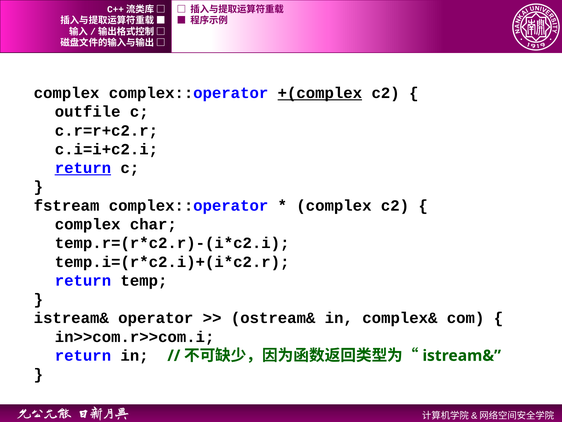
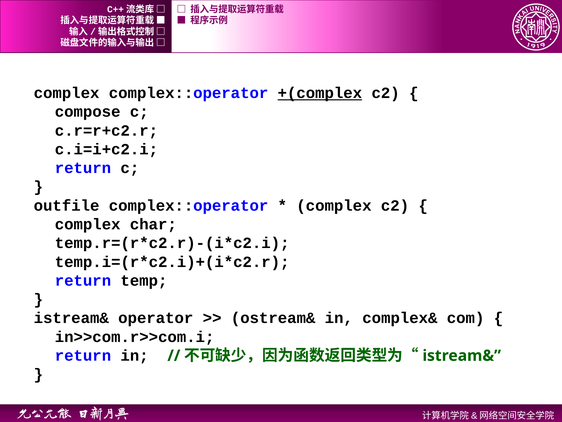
outfile: outfile -> compose (88, 112)
return underline: present -> none (83, 168)
fstream: fstream -> outfile (67, 205)
